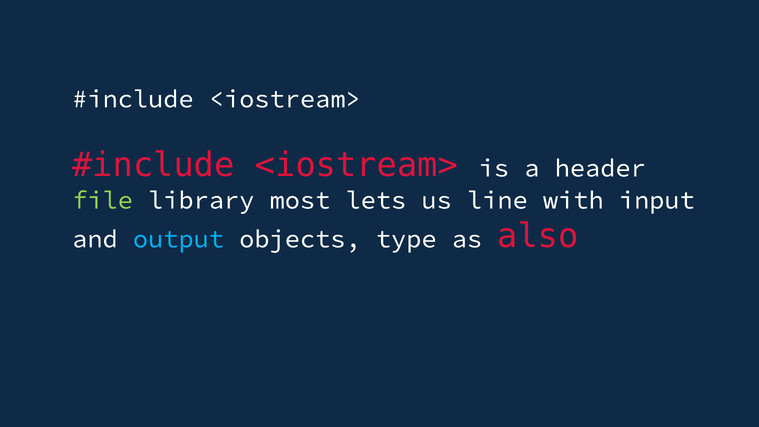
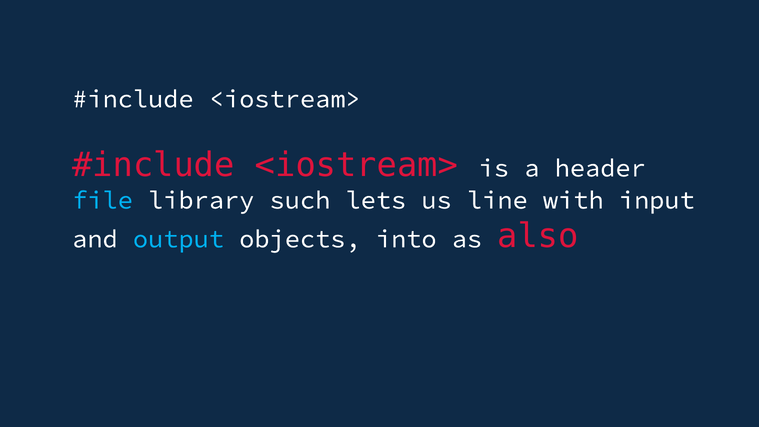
file colour: light green -> light blue (103, 200)
most: most -> such (300, 200)
type: type -> into (406, 239)
